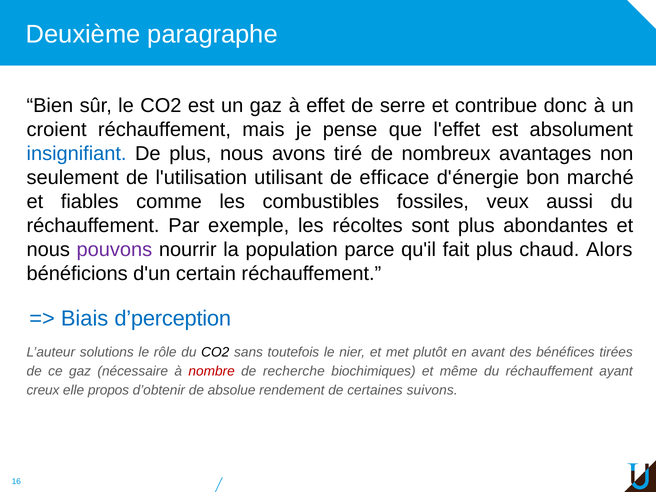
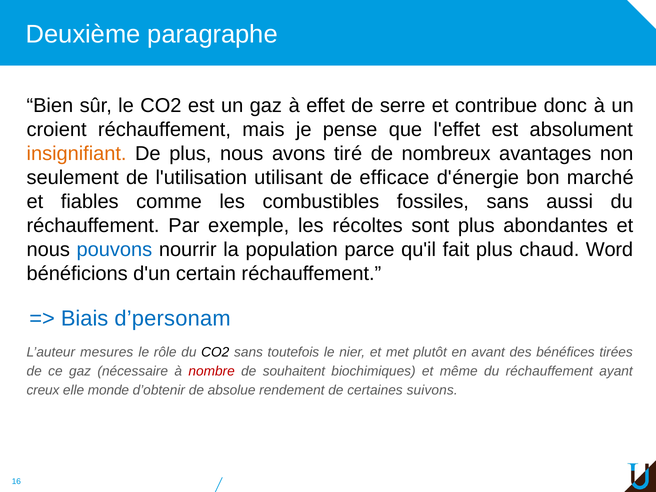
insignifiant colour: blue -> orange (77, 153)
fossiles veux: veux -> sans (508, 202)
pouvons colour: purple -> blue (114, 250)
Alors: Alors -> Word (609, 250)
d’perception: d’perception -> d’personam (173, 318)
solutions: solutions -> mesures (107, 352)
recherche: recherche -> souhaitent (294, 371)
propos: propos -> monde (108, 390)
